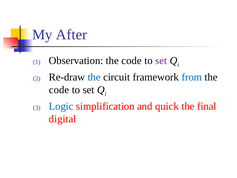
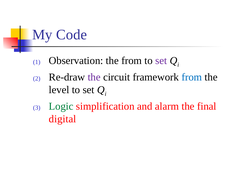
After: After -> Code (72, 35)
Observation the code: code -> from (132, 61)
the colour: blue -> purple (94, 77)
code: code -> level (59, 90)
Logic colour: blue -> green (61, 106)
quick: quick -> alarm (167, 106)
